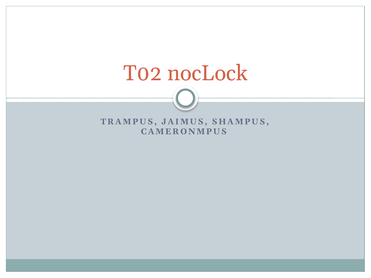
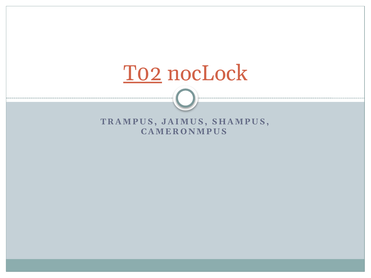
T02 underline: none -> present (143, 73)
